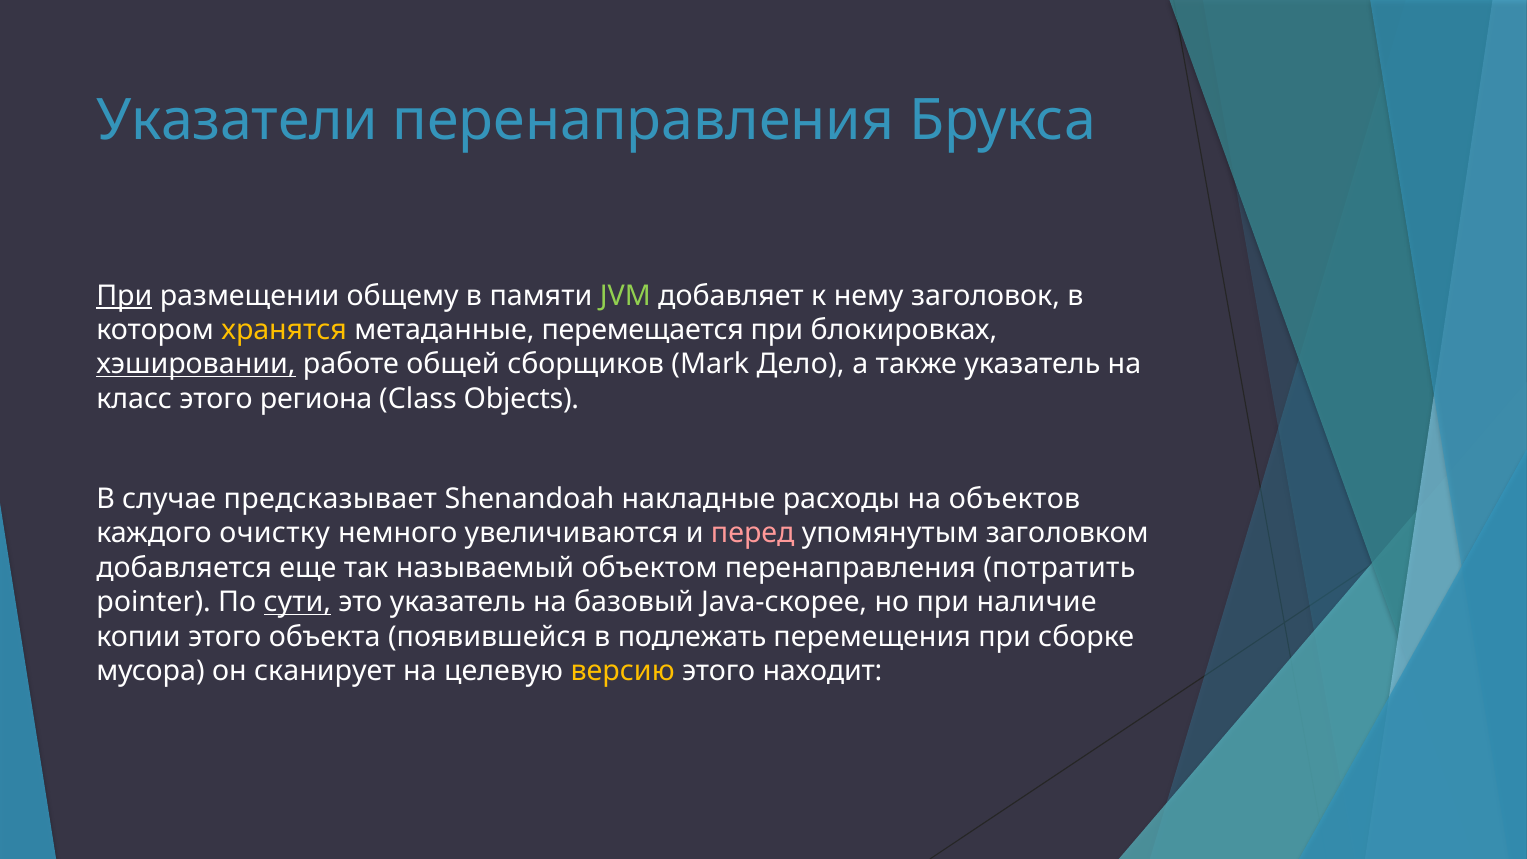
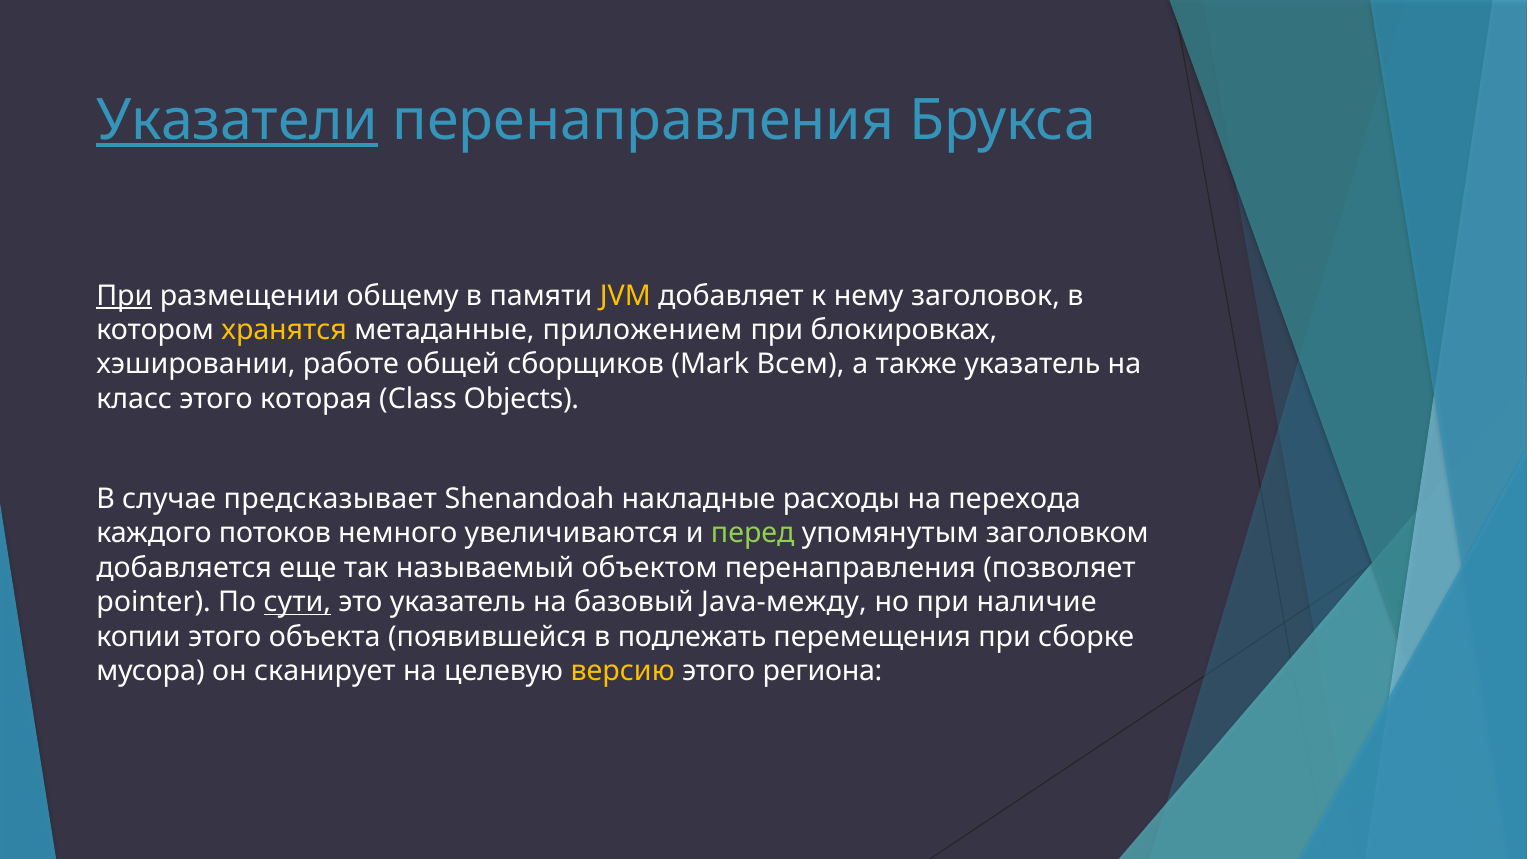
Указатели underline: none -> present (237, 120)
JVM colour: light green -> yellow (625, 296)
перемещается: перемещается -> приложением (642, 330)
хэшировании underline: present -> none (196, 364)
Дело: Дело -> Всем (801, 364)
региона: региона -> которая (316, 399)
объектов: объектов -> перехода (1015, 499)
очистку: очистку -> потоков (275, 534)
перед colour: pink -> light green (753, 534)
потратить: потратить -> позволяет (1060, 568)
Java-скорее: Java-скорее -> Java-между (784, 602)
находит: находит -> региона (822, 671)
